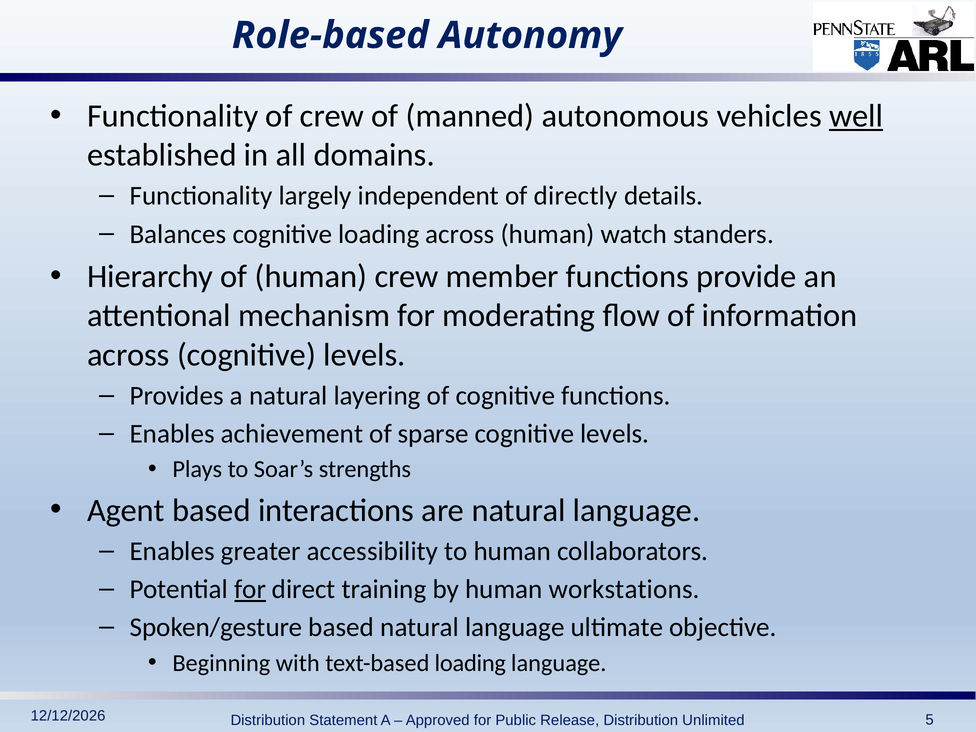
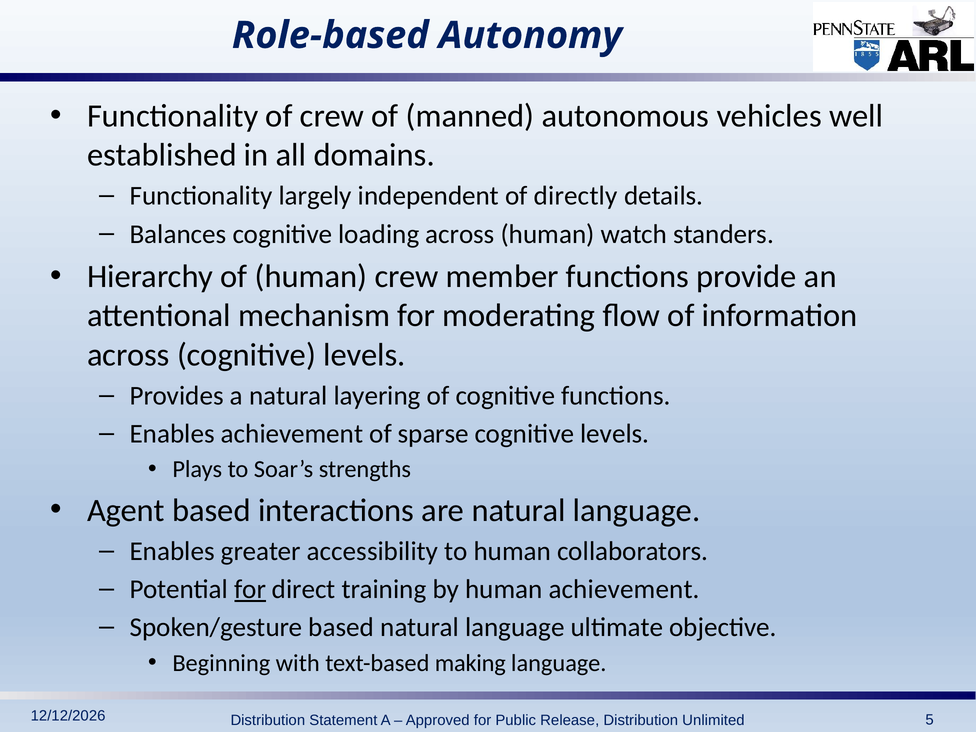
well underline: present -> none (856, 116)
human workstations: workstations -> achievement (624, 589)
text-based loading: loading -> making (470, 663)
